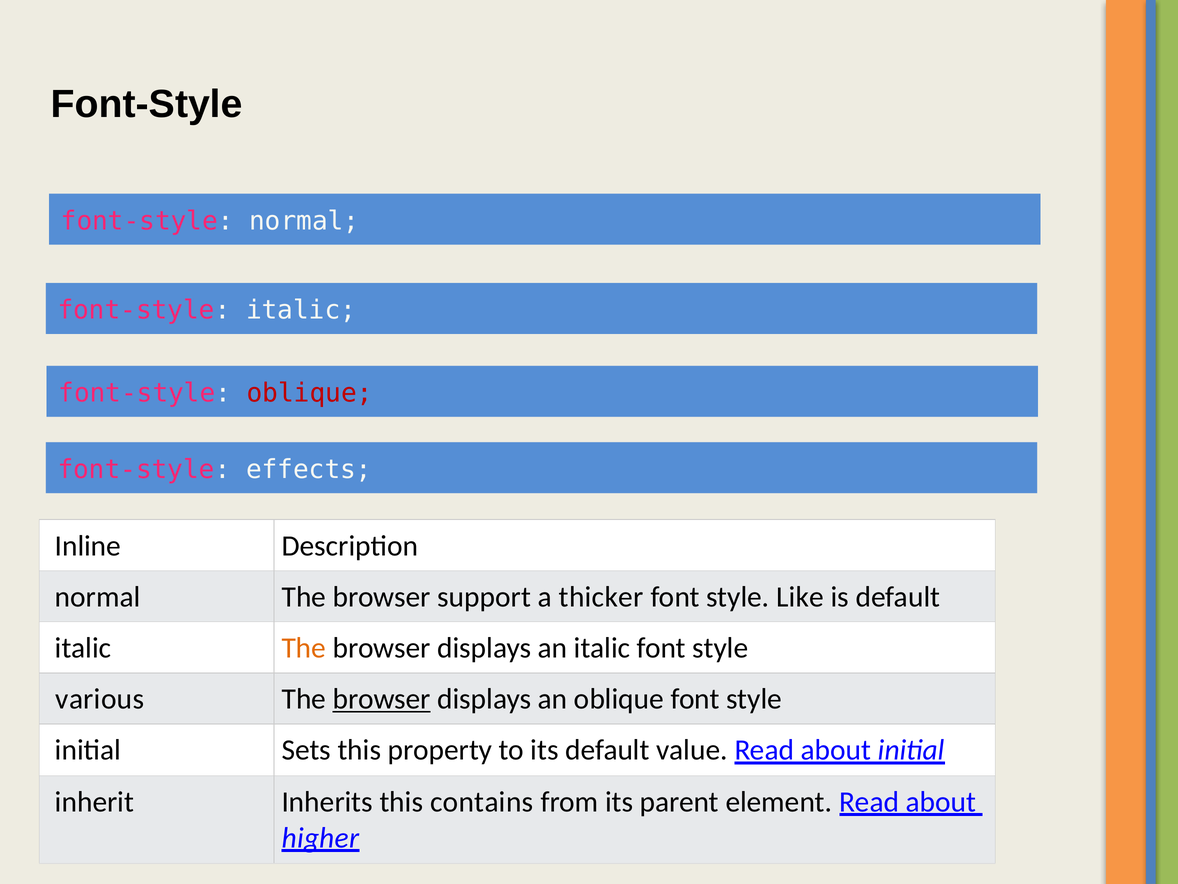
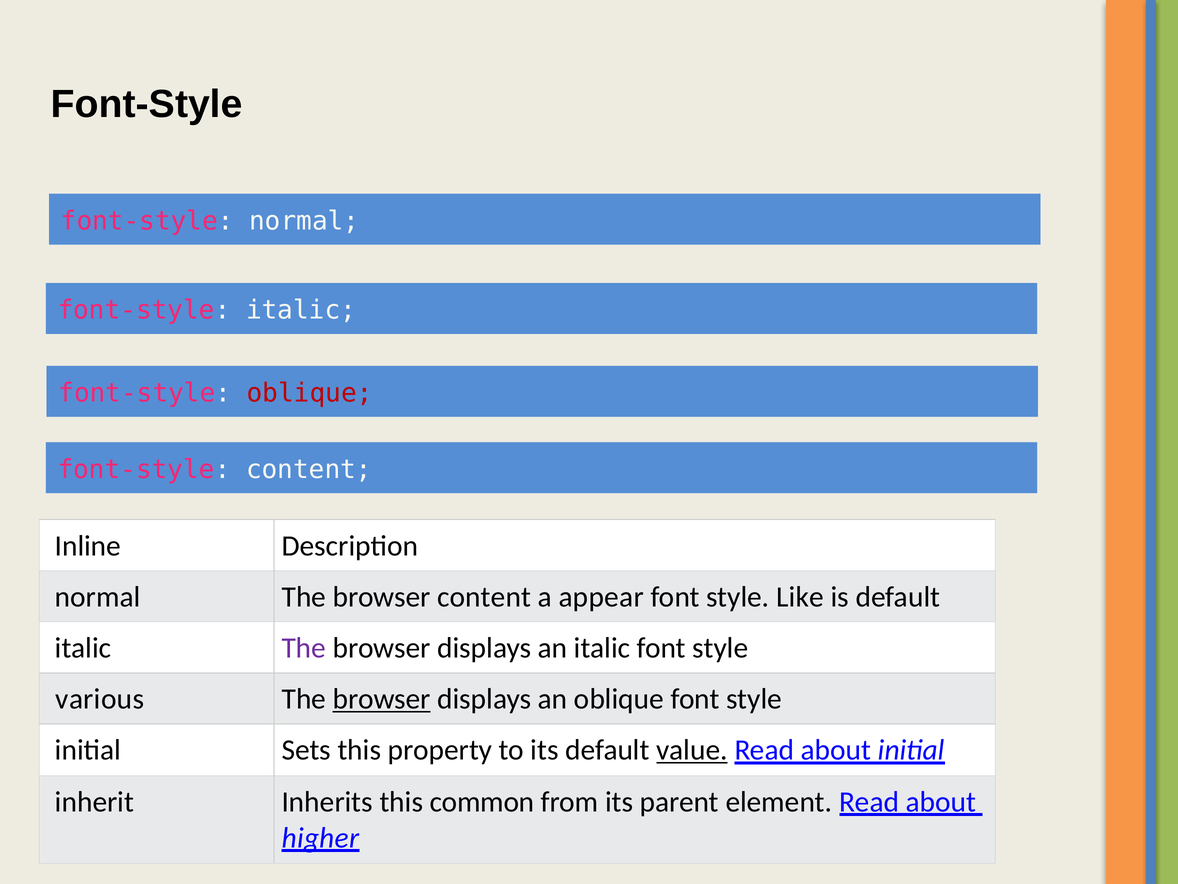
font-style effects: effects -> content (309, 469)
browser support: support -> content (484, 597)
thicker: thicker -> appear (601, 597)
The colour: orange -> purple (304, 648)
value underline: none -> present (692, 750)
contains: contains -> common (482, 801)
